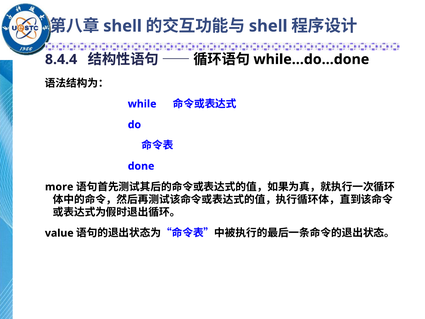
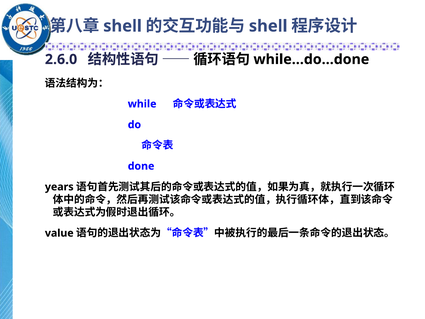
8.4.4: 8.4.4 -> 2.6.0 (61, 59)
more: more -> years (59, 187)
